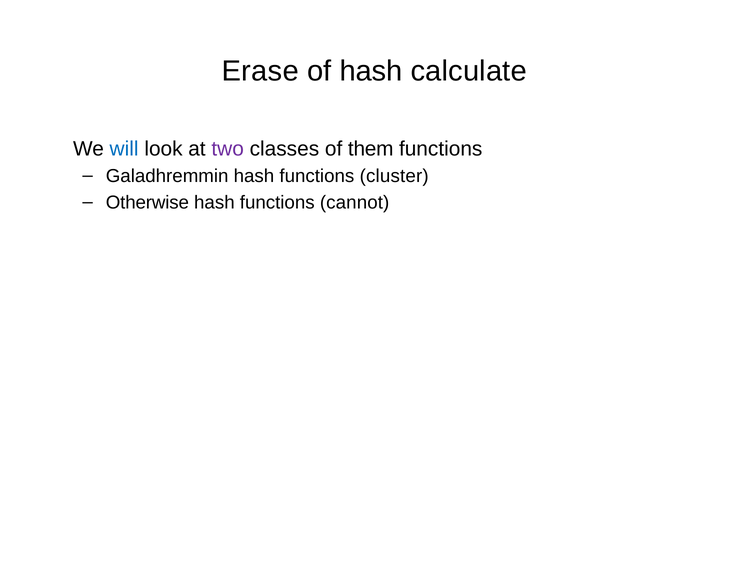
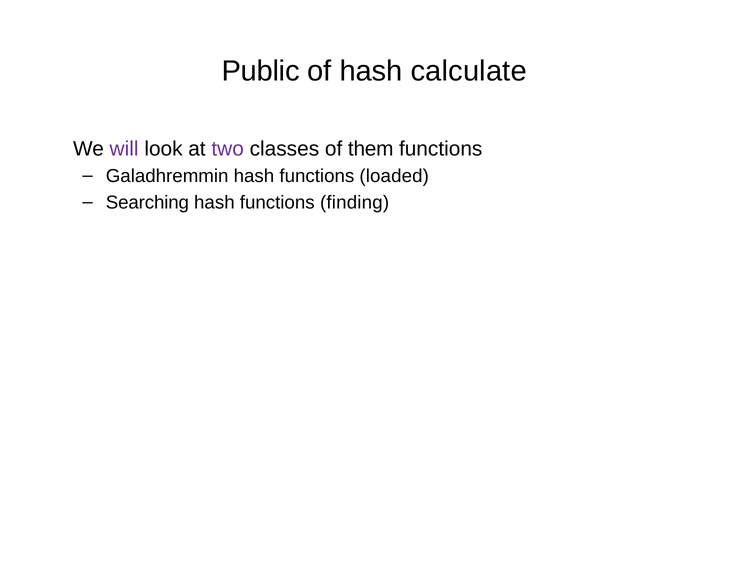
Erase: Erase -> Public (261, 71)
will colour: blue -> purple (124, 149)
cluster: cluster -> loaded (394, 176)
Otherwise: Otherwise -> Searching (147, 202)
cannot: cannot -> finding (355, 202)
